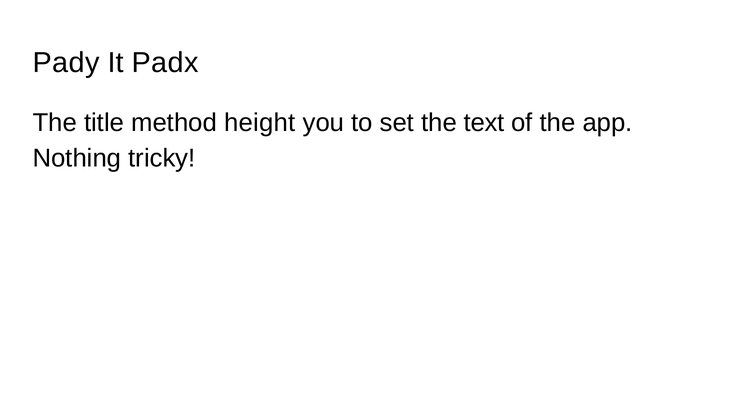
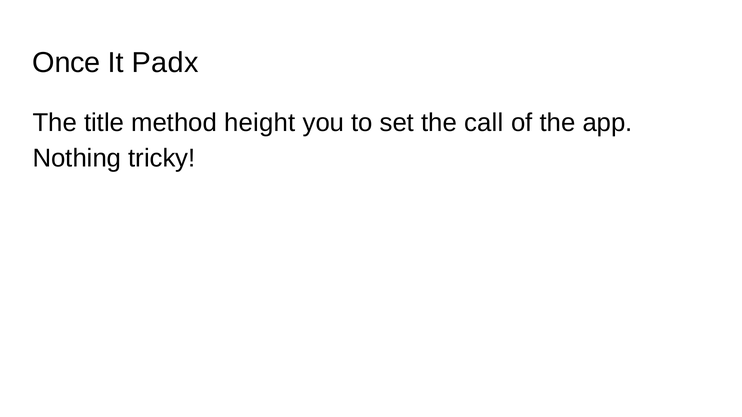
Pady: Pady -> Once (66, 63)
text: text -> call (484, 123)
